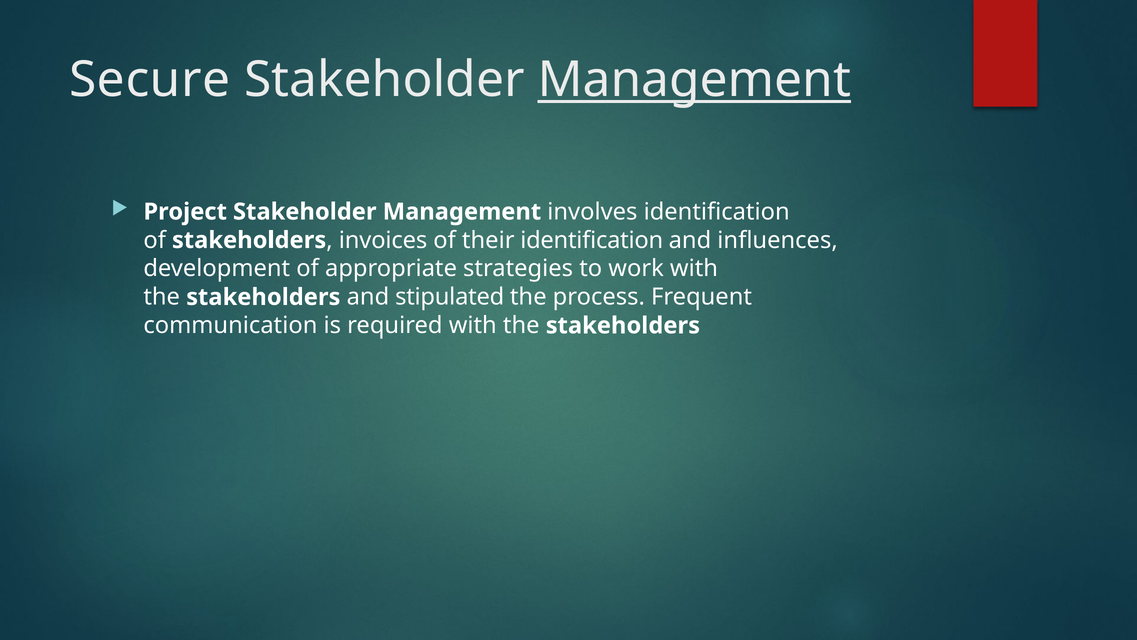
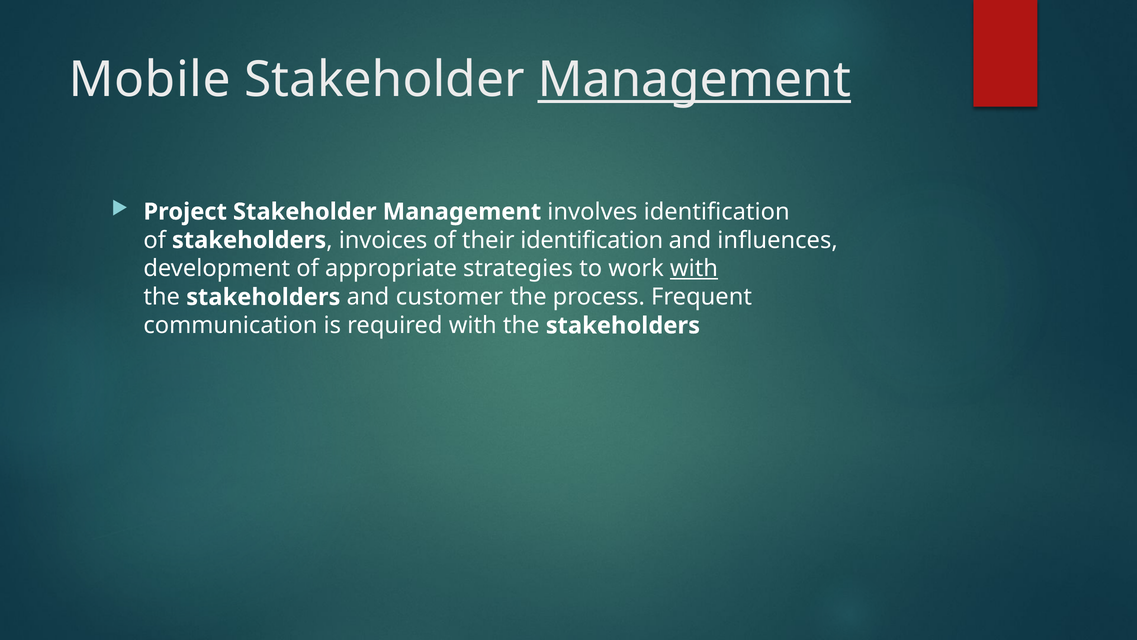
Secure: Secure -> Mobile (150, 80)
with underline: none -> present (694, 268)
stipulated: stipulated -> customer (449, 297)
